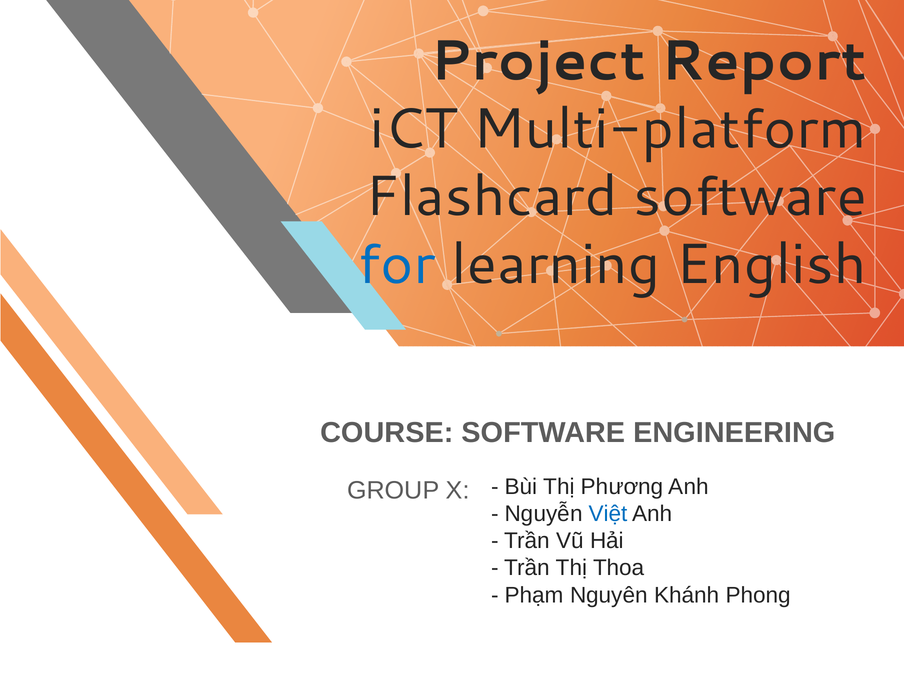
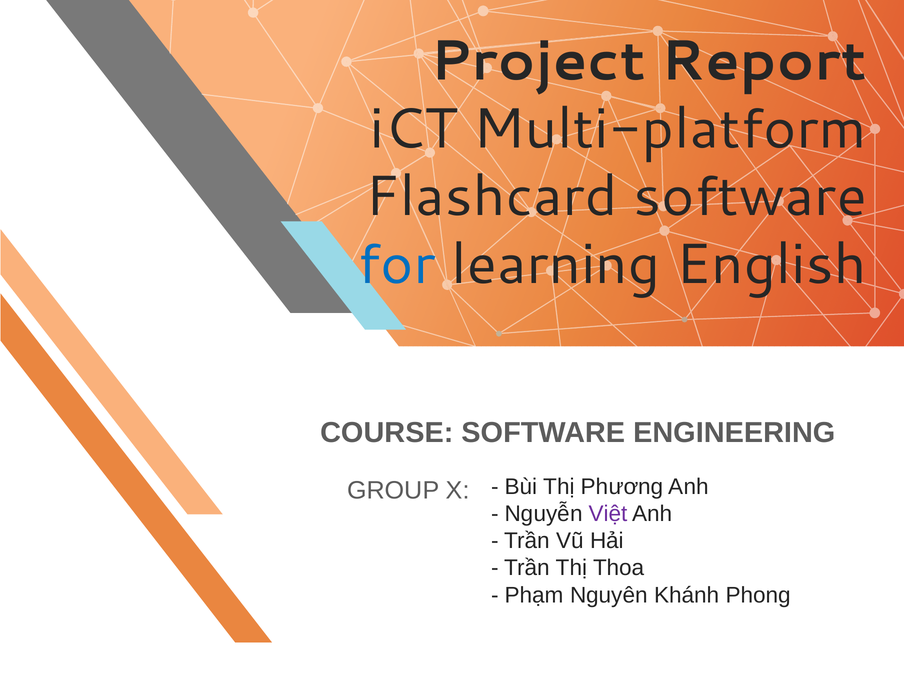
Việt colour: blue -> purple (608, 514)
